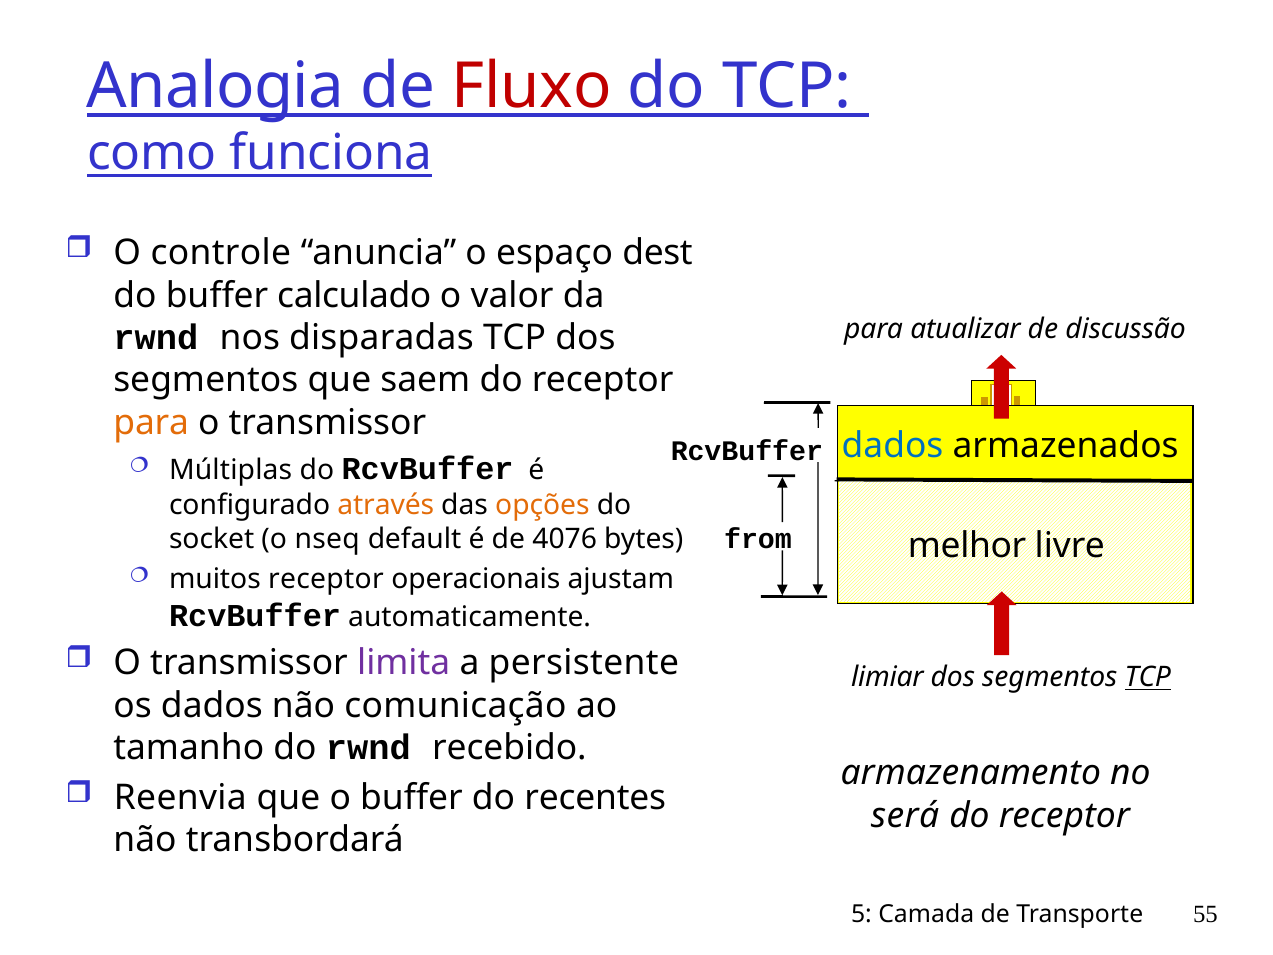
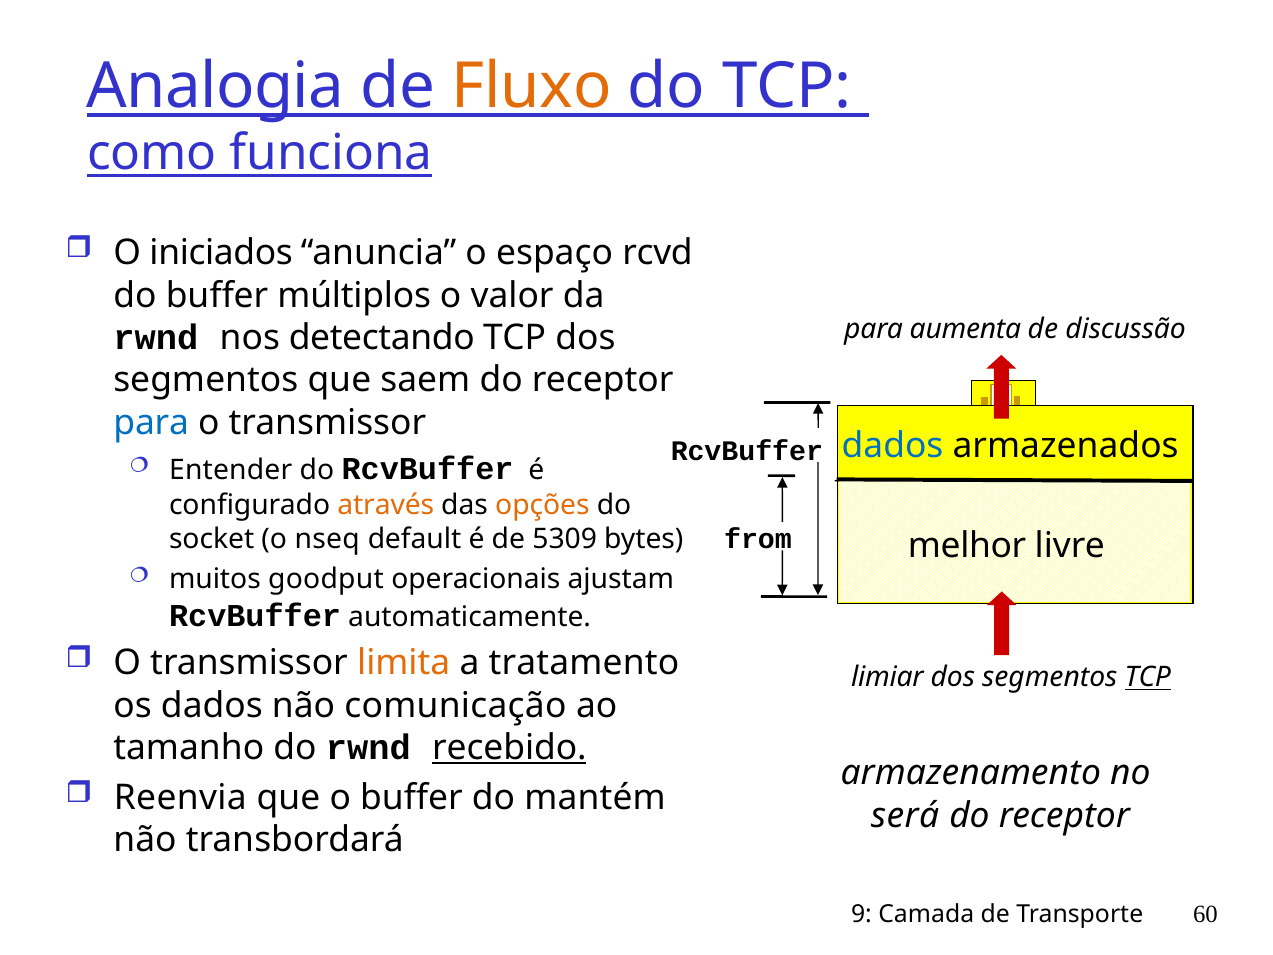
Fluxo colour: red -> orange (532, 86)
controle: controle -> iniciados (221, 253)
dest: dest -> rcvd (658, 253)
calculado: calculado -> múltiplos (354, 295)
atualizar: atualizar -> aumenta (965, 329)
disparadas: disparadas -> detectando (382, 338)
para colour: orange -> blue (151, 423)
Múltiplas: Múltiplas -> Entender (231, 470)
4076: 4076 -> 5309 (565, 539)
muitos receptor: receptor -> goodput (326, 579)
limita colour: purple -> orange (404, 663)
persistente: persistente -> tratamento (584, 663)
recebido underline: none -> present (509, 748)
recentes: recentes -> mantém (595, 797)
5: 5 -> 9 (862, 914)
55: 55 -> 60 (1205, 914)
